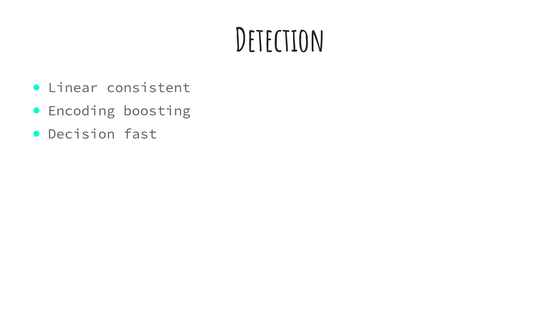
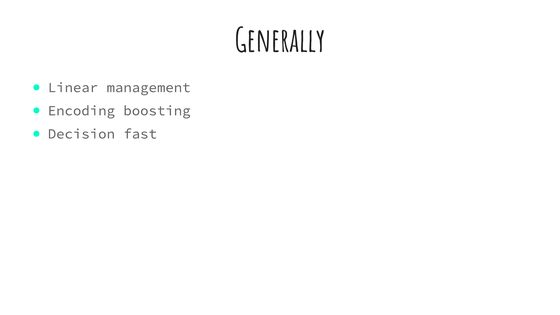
Detection: Detection -> Generally (280, 41)
consistent: consistent -> management (149, 87)
